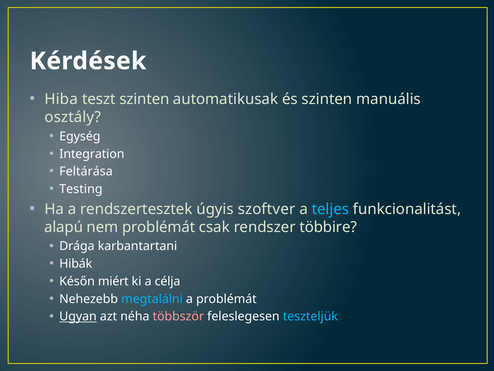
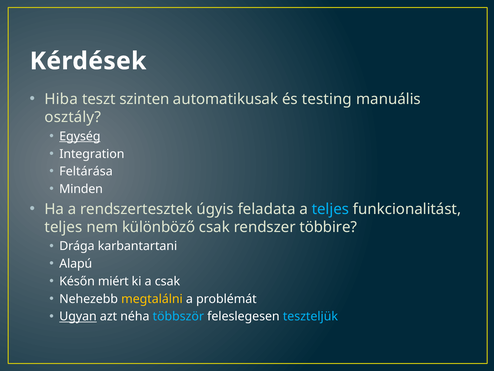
és szinten: szinten -> testing (327, 99)
Egység underline: none -> present (80, 136)
Testing: Testing -> Minden (81, 189)
szoftver: szoftver -> feladata (267, 209)
alapú: alapú -> teljes (63, 227)
nem problémát: problémát -> különböző (159, 227)
Hibák: Hibák -> Alapú (76, 263)
a célja: célja -> csak (167, 281)
megtalálni colour: light blue -> yellow (152, 299)
többször colour: pink -> light blue (178, 316)
